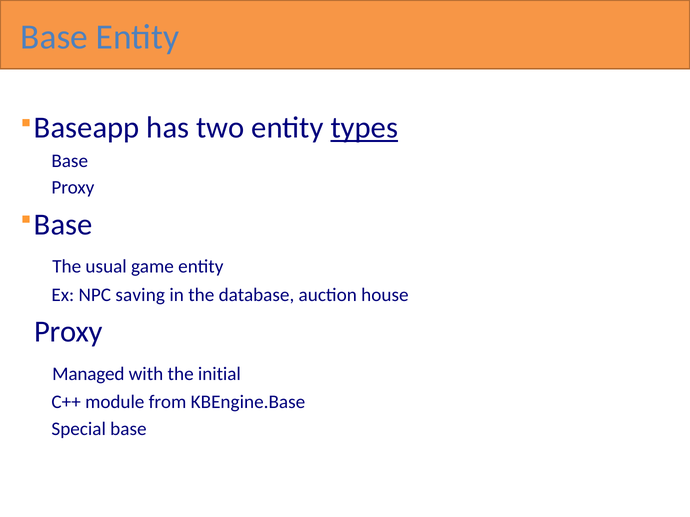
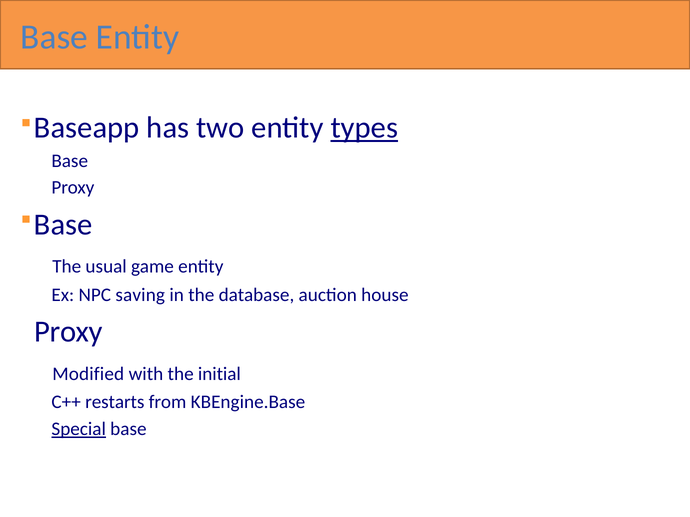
Managed: Managed -> Modified (88, 374)
module: module -> restarts (115, 403)
Special underline: none -> present (79, 429)
